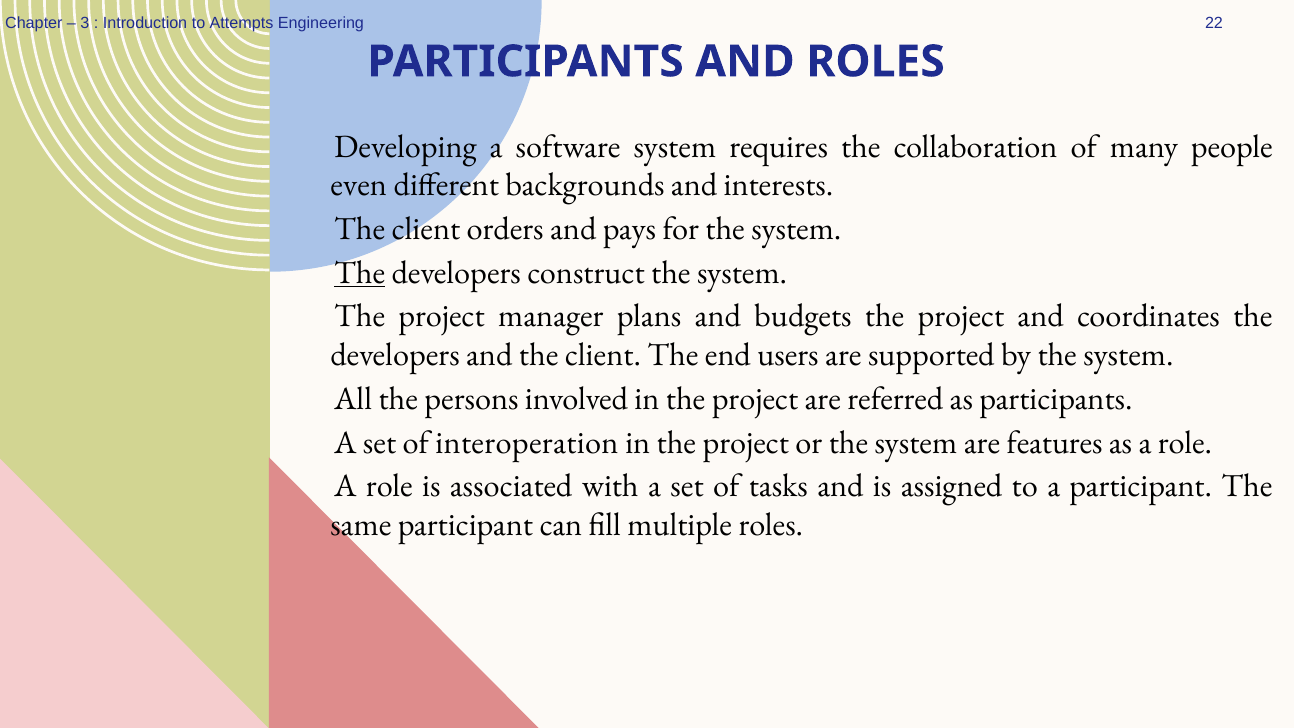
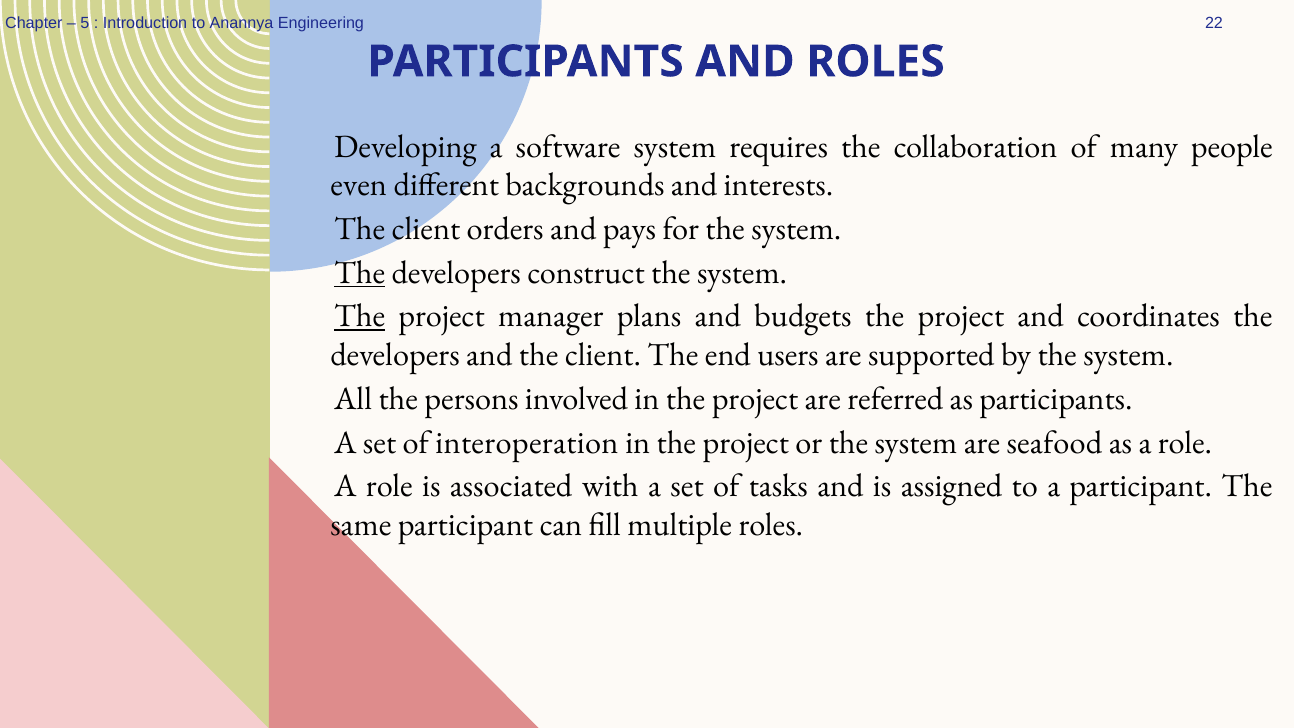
3: 3 -> 5 (85, 23)
Attempts: Attempts -> Anannya (242, 23)
The underline: none -> present (360, 316)
features: features -> seafood (1054, 442)
